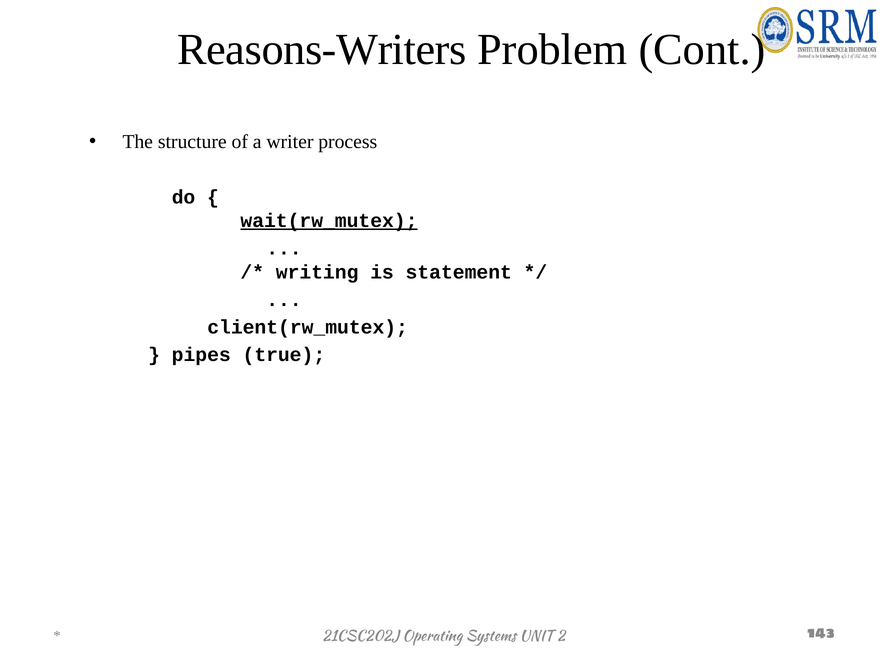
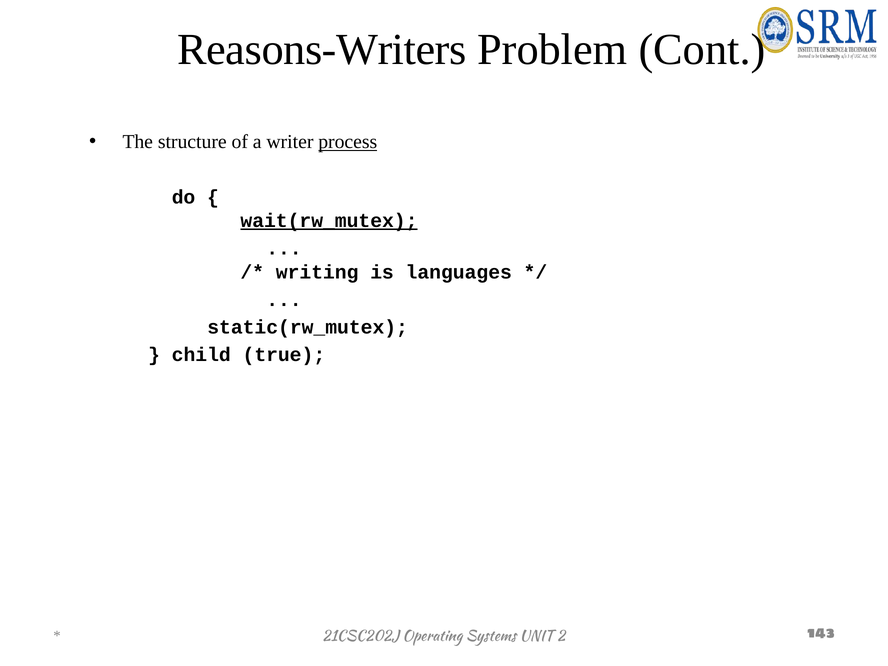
process underline: none -> present (348, 142)
statement: statement -> languages (459, 272)
client(rw_mutex: client(rw_mutex -> static(rw_mutex (308, 327)
pipes: pipes -> child (201, 355)
